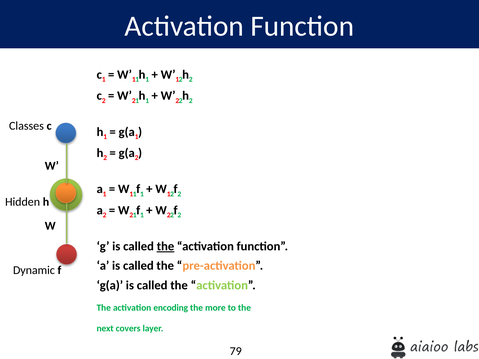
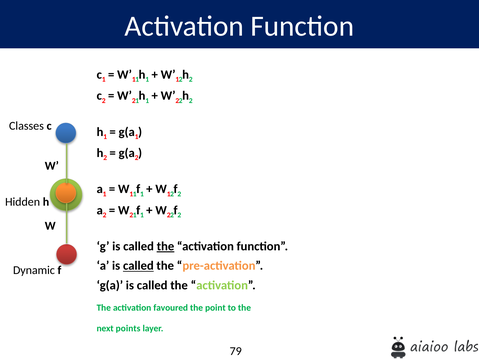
called underline: none -> present (138, 266)
encoding: encoding -> favoured (171, 308)
more: more -> point (215, 308)
covers: covers -> points (128, 329)
